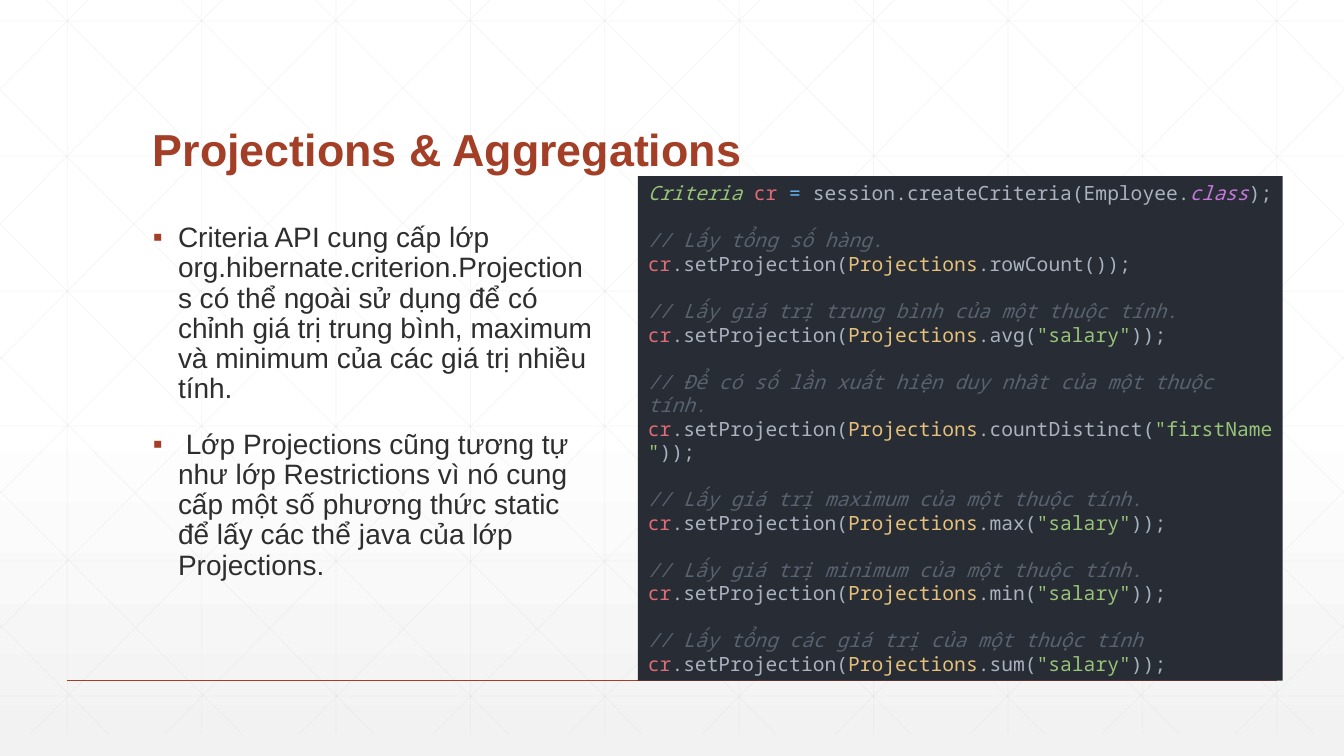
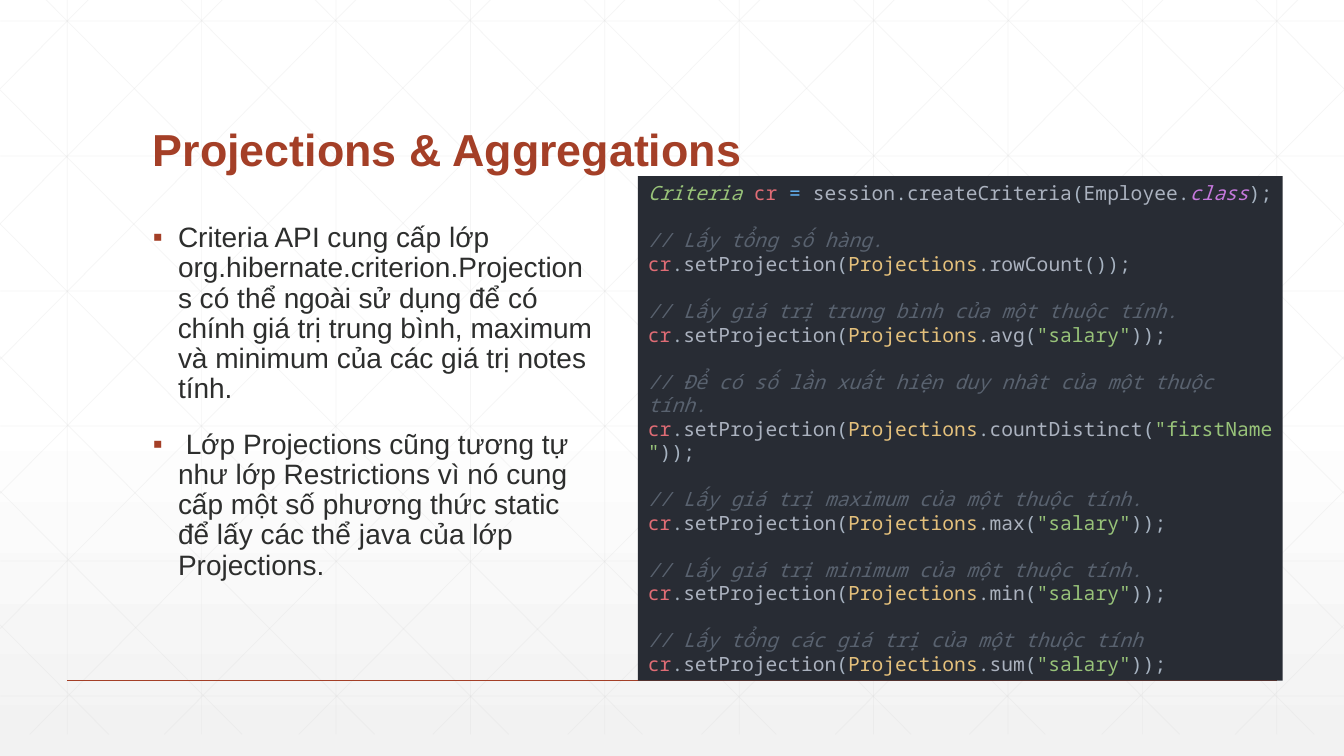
chỉnh: chỉnh -> chính (212, 329)
nhiều: nhiều -> notes (552, 359)
